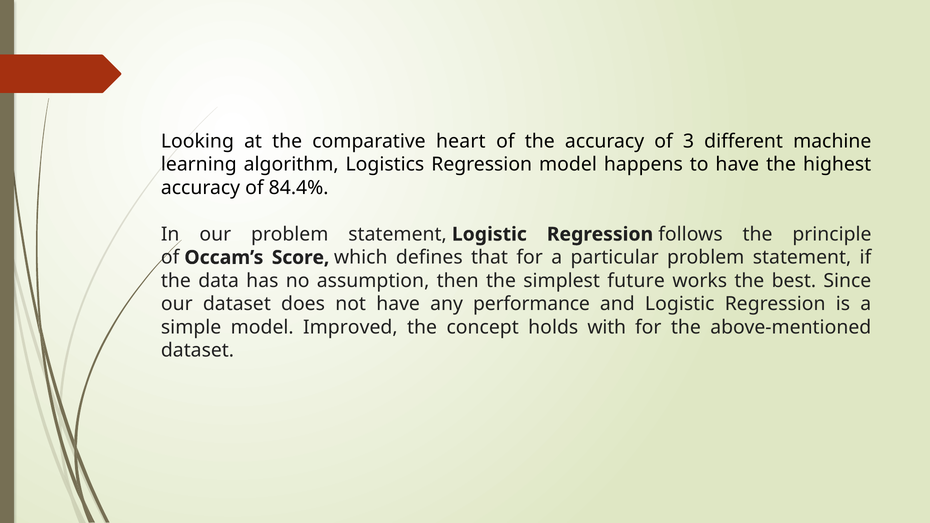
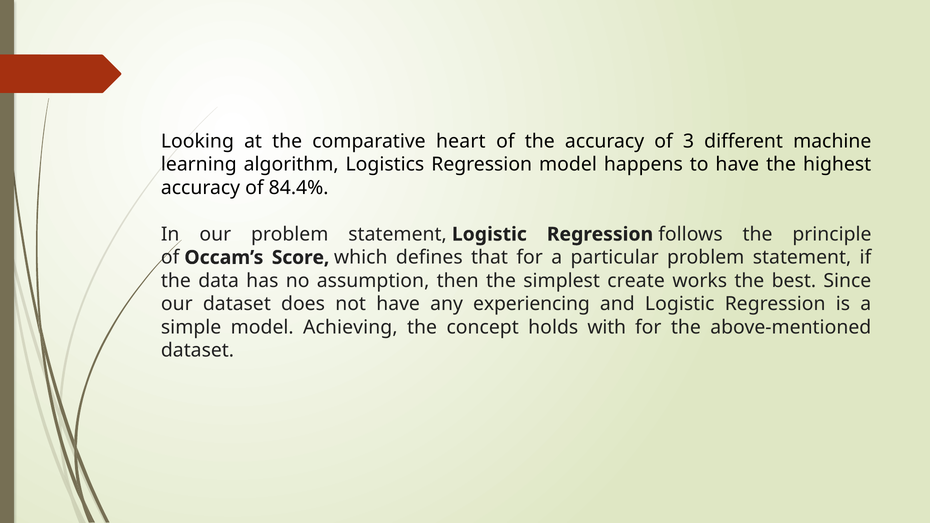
future: future -> create (636, 281)
performance: performance -> experiencing (532, 304)
Improved: Improved -> Achieving (350, 327)
